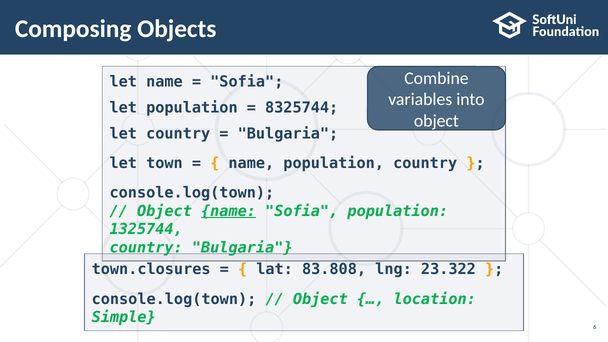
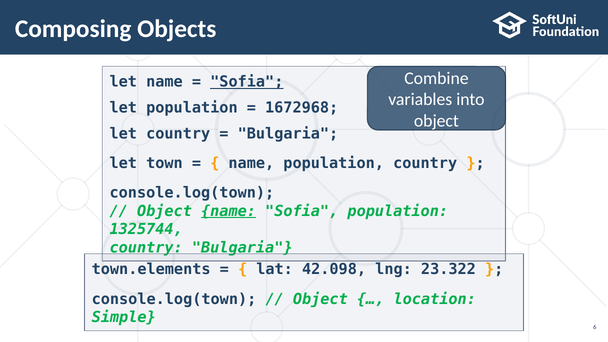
Sofia underline: none -> present (247, 82)
8325744: 8325744 -> 1672968 (302, 108)
town.closures: town.closures -> town.elements (151, 269)
83.808: 83.808 -> 42.098 (334, 269)
